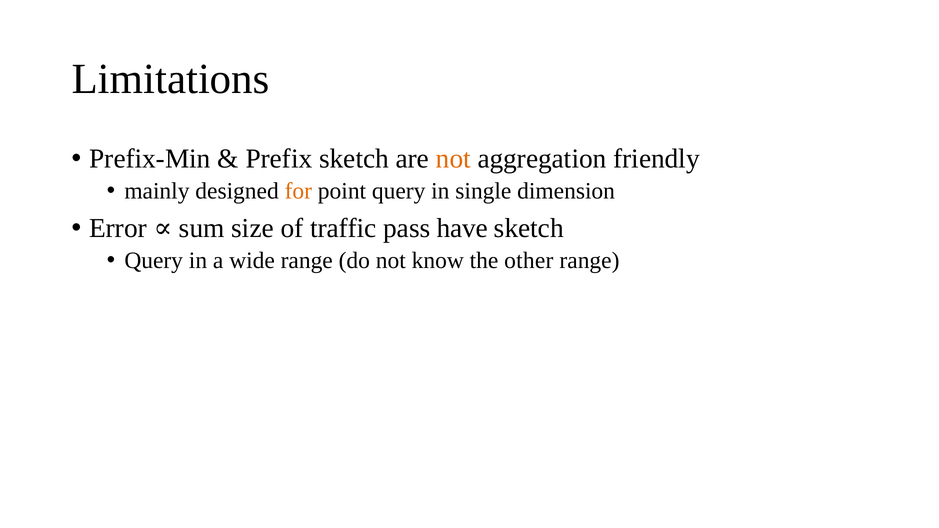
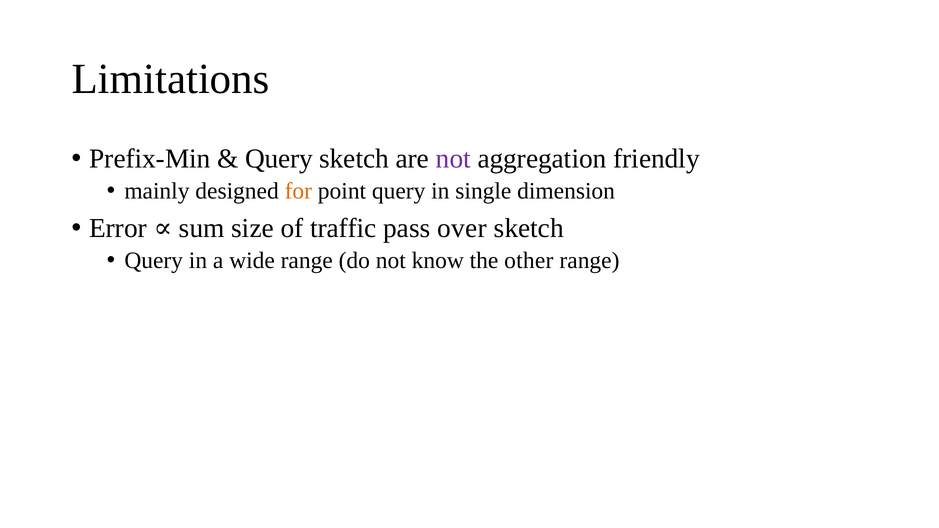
Prefix: Prefix -> Query (279, 159)
not colour: orange -> purple (453, 159)
have: have -> over (462, 228)
